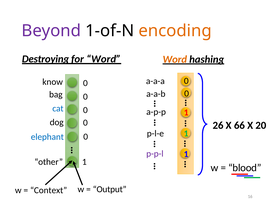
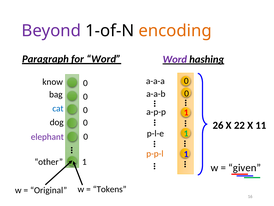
Destroying: Destroying -> Paragraph (45, 59)
Word colour: orange -> purple (175, 59)
66: 66 -> 22 (239, 125)
20: 20 -> 11 (261, 125)
elephant colour: blue -> purple (47, 136)
p-p-l colour: purple -> orange (155, 153)
blood: blood -> given (245, 167)
Output: Output -> Tokens (110, 189)
Context: Context -> Original (49, 190)
